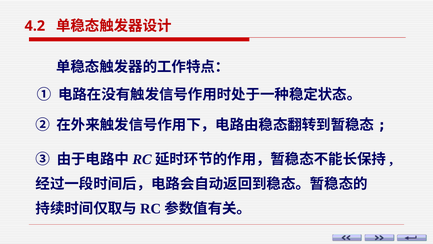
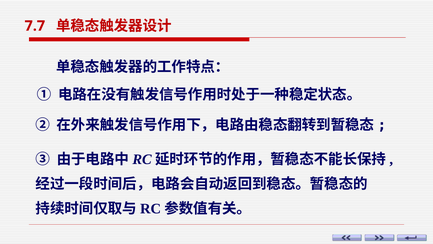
4.2: 4.2 -> 7.7 (35, 26)
